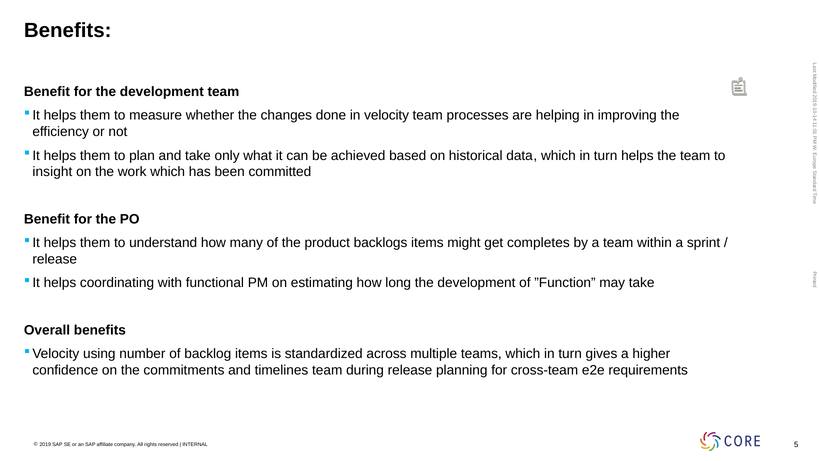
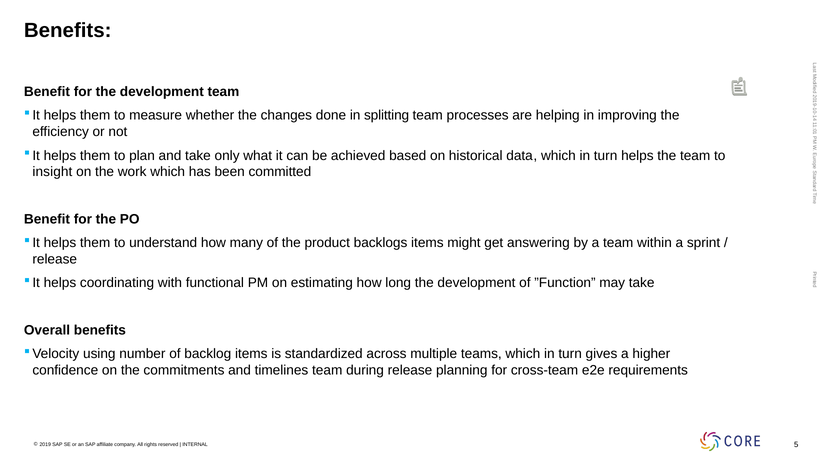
velocity: velocity -> splitting (387, 115)
completes: completes -> answering (538, 243)
